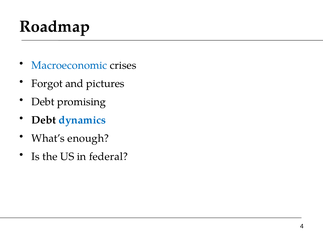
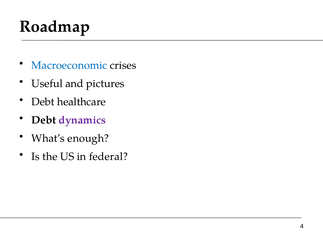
Forgot: Forgot -> Useful (47, 84)
promising: promising -> healthcare (81, 102)
dynamics colour: blue -> purple (82, 120)
